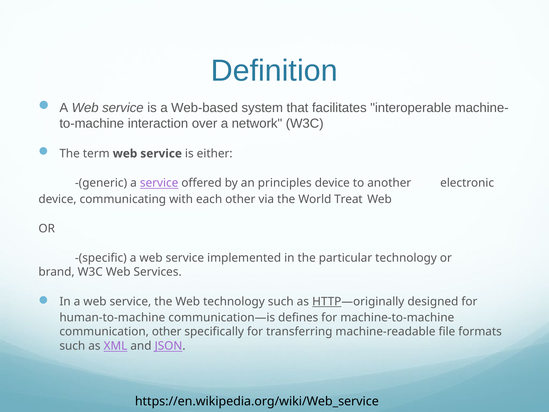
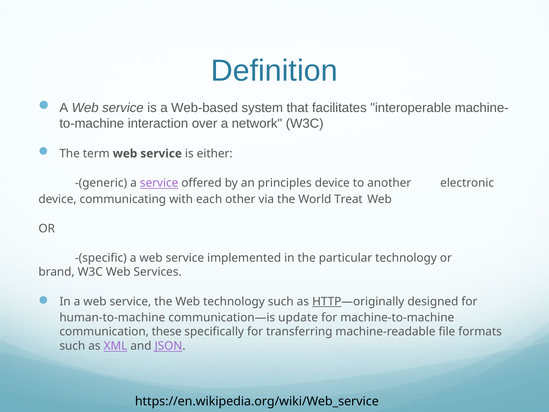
defines: defines -> update (298, 317)
communication other: other -> these (167, 331)
